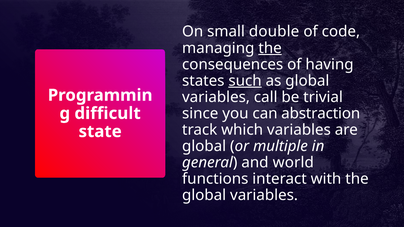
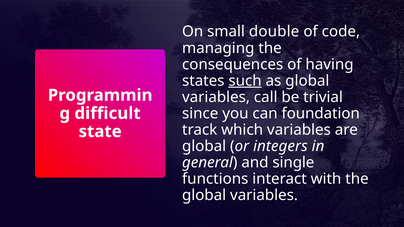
the underline: present -> none (270, 48)
abstraction: abstraction -> foundation (321, 114)
multiple: multiple -> integers (280, 146)
world: world -> single (293, 163)
